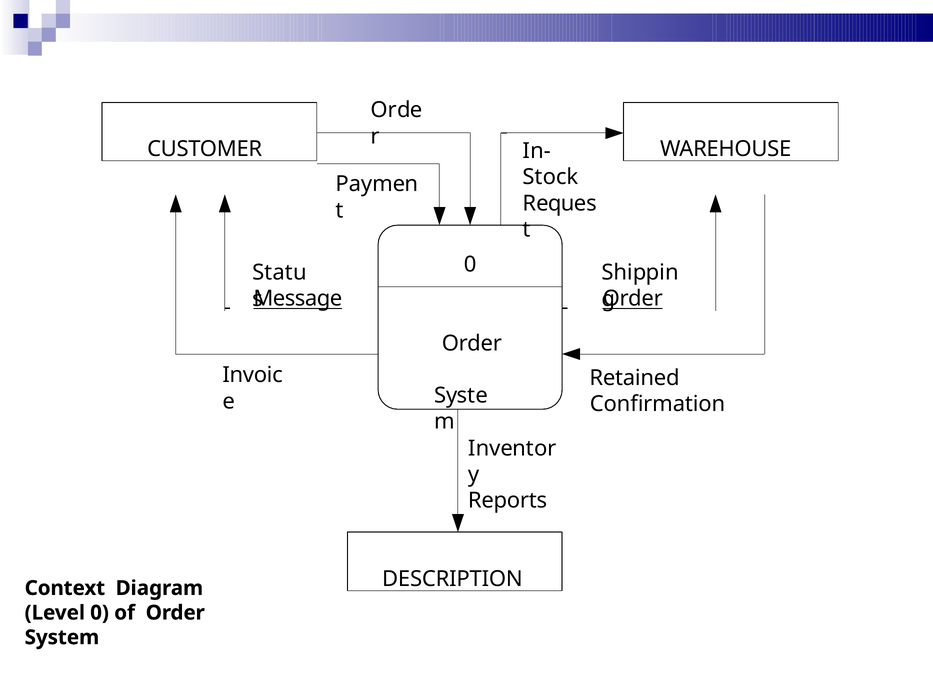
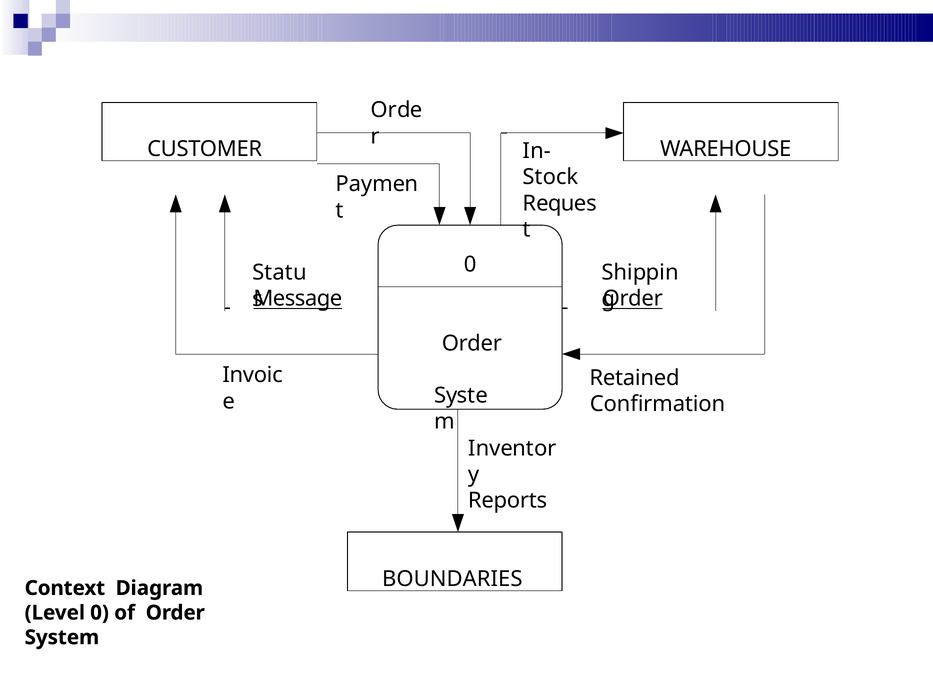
DESCRIPTION: DESCRIPTION -> BOUNDARIES (452, 579)
